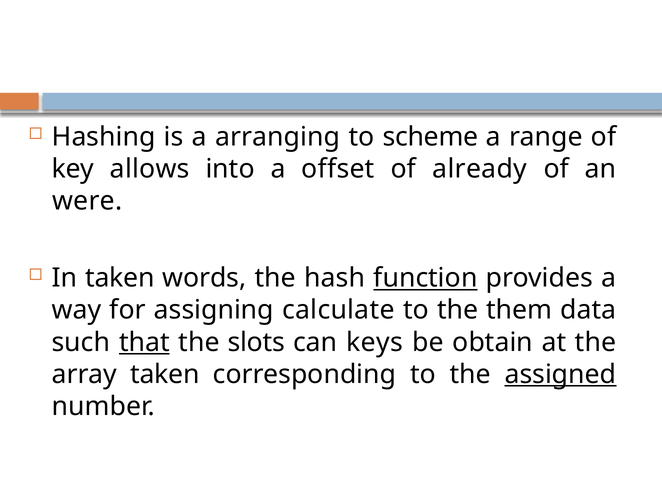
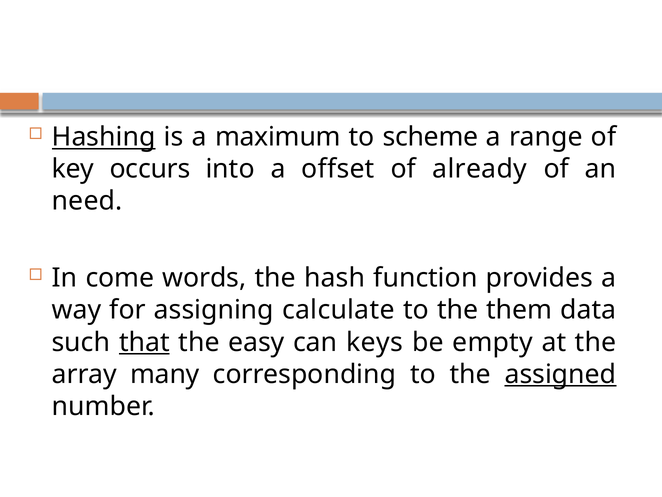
Hashing underline: none -> present (104, 137)
arranging: arranging -> maximum (278, 137)
allows: allows -> occurs (150, 169)
were: were -> need (87, 201)
In taken: taken -> come (120, 278)
function underline: present -> none (425, 278)
slots: slots -> easy (256, 342)
obtain: obtain -> empty (493, 342)
array taken: taken -> many (165, 374)
